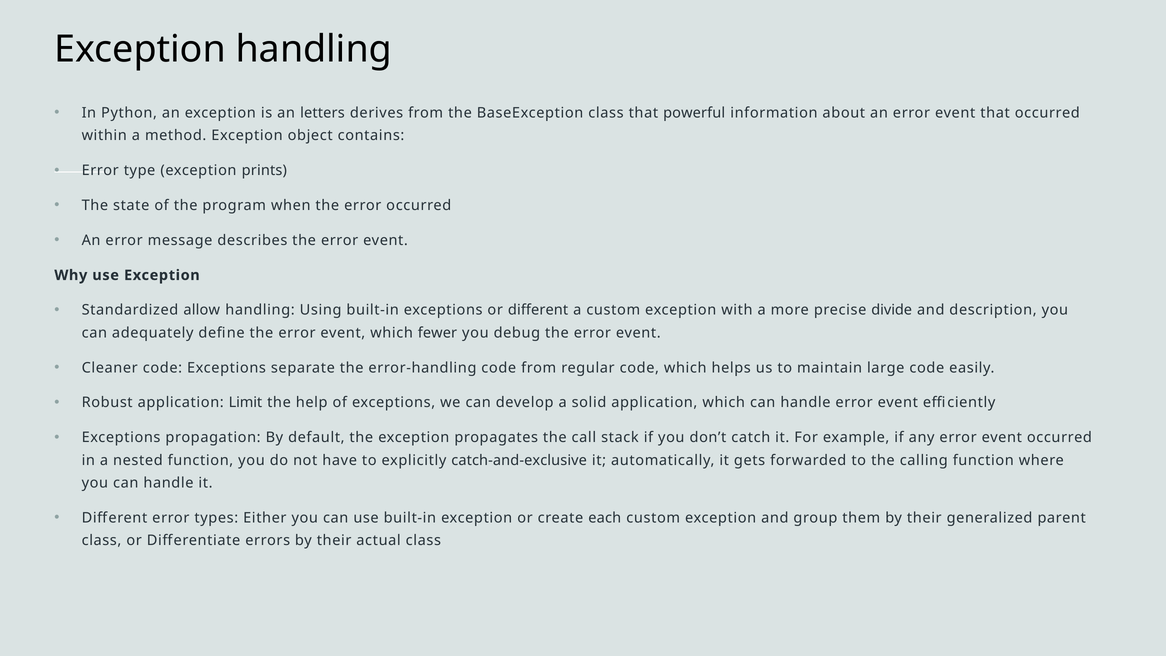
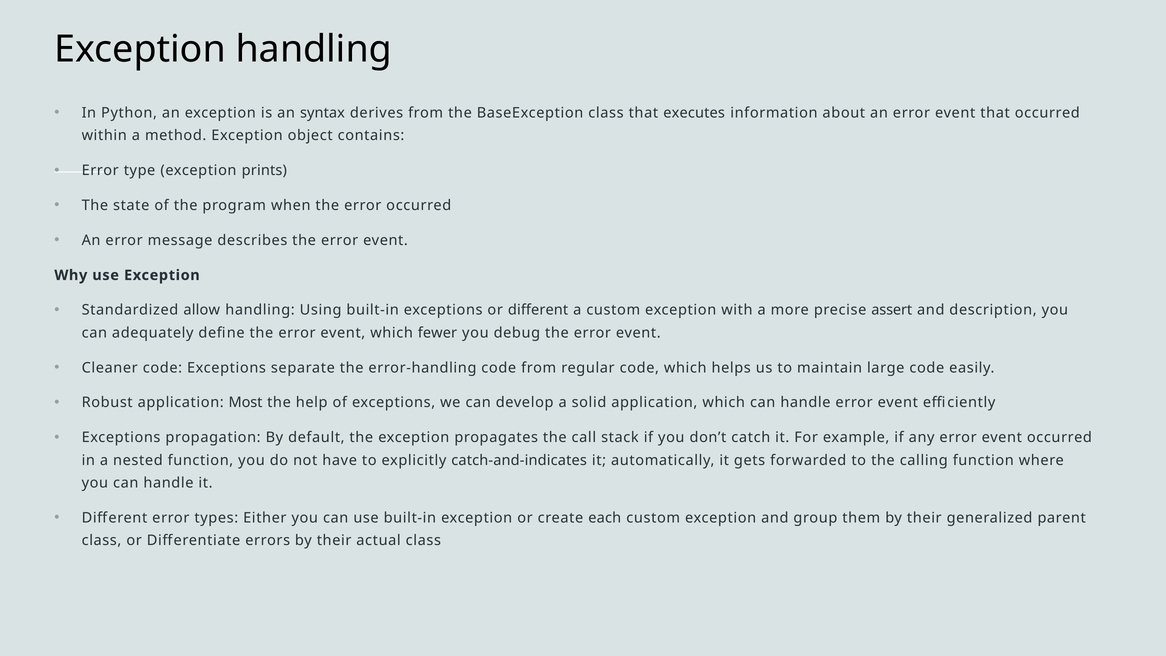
letters: letters -> syntax (322, 113)
powerful: powerful -> executes (694, 113)
divide: divide -> assert (892, 310)
Limit: Limit -> Most (245, 403)
catch-and-exclusive: catch-and-exclusive -> catch-and-indicates (519, 460)
